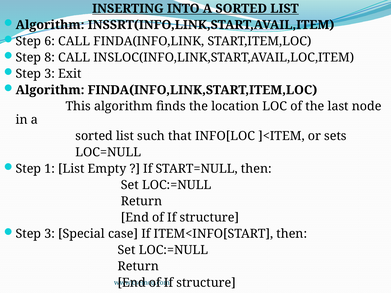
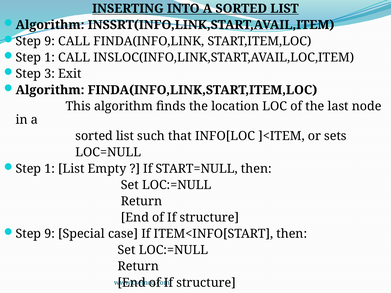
6: 6 -> 9 (50, 41)
8: 8 -> 1 (50, 58)
3: 3 -> 9 (50, 234)
